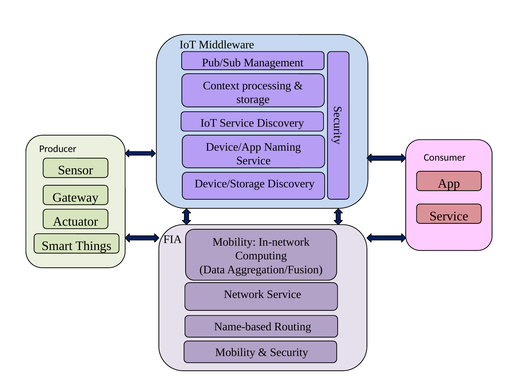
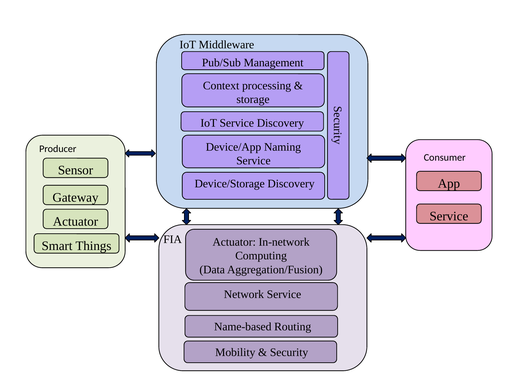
FIA Mobility: Mobility -> Actuator (234, 242)
